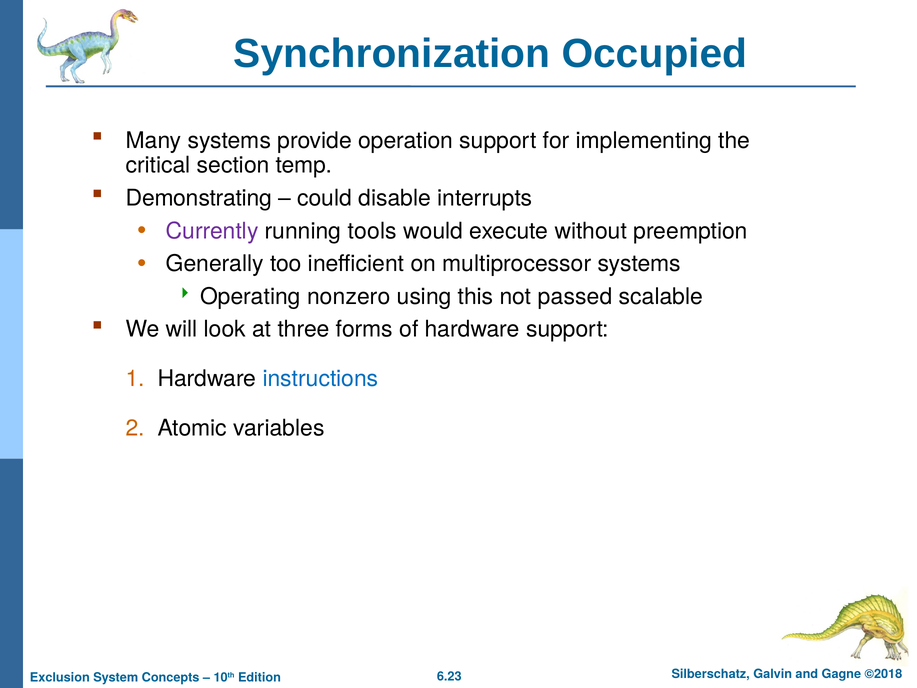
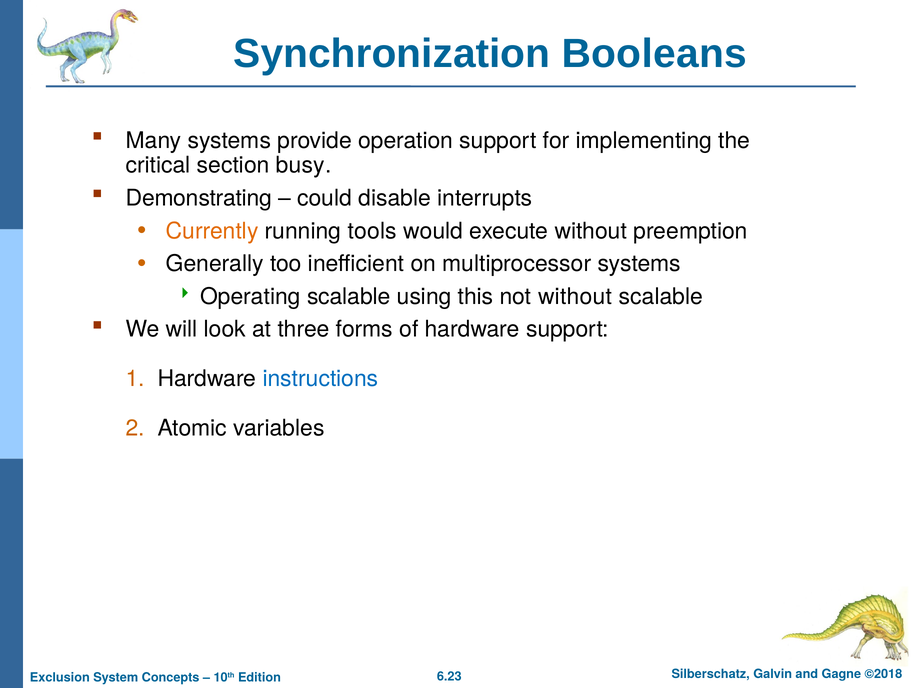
Occupied: Occupied -> Booleans (654, 54)
temp: temp -> busy (304, 165)
Currently colour: purple -> orange (212, 231)
Operating nonzero: nonzero -> scalable (349, 296)
not passed: passed -> without (575, 296)
